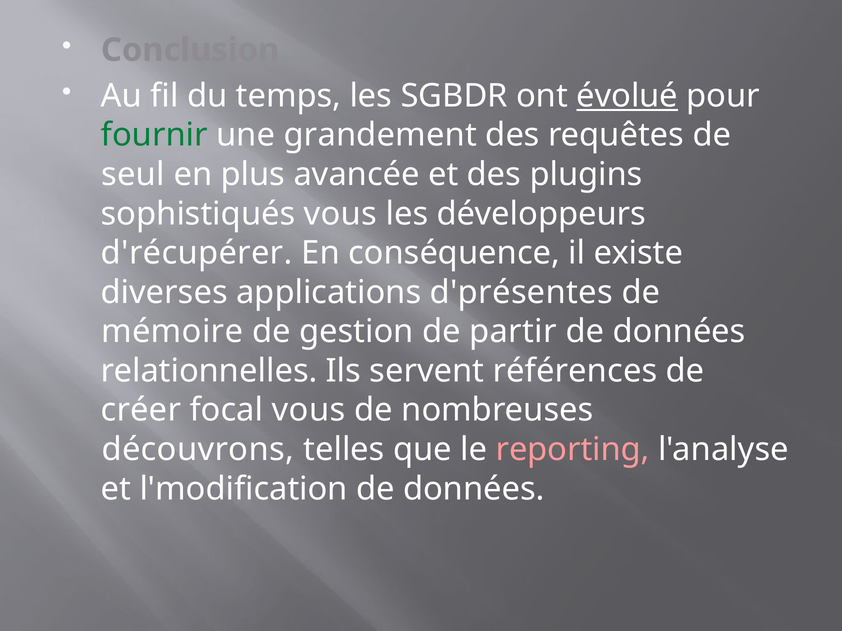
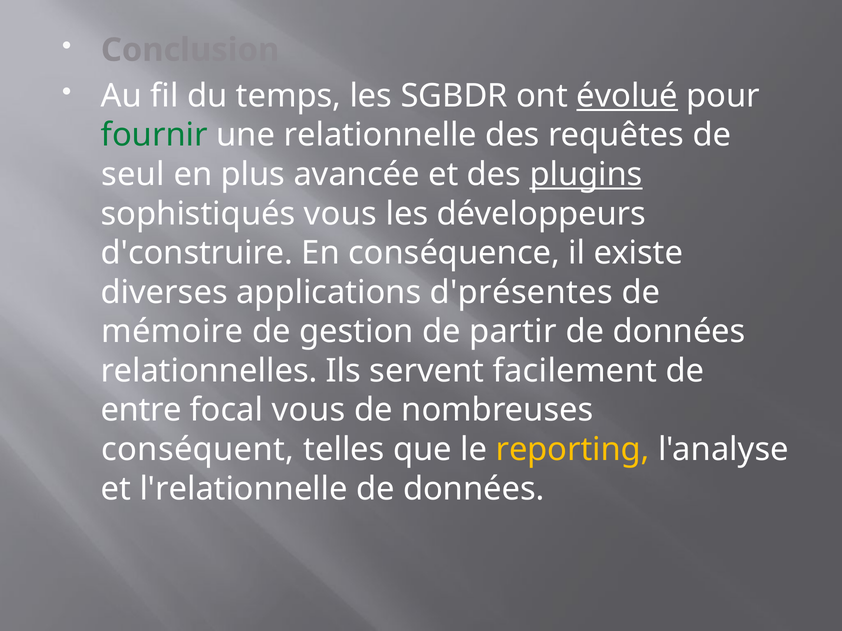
grandement: grandement -> relationnelle (380, 135)
plugins underline: none -> present (586, 175)
d'récupérer: d'récupérer -> d'construire (197, 253)
références: références -> facilement (575, 371)
créer: créer -> entre (141, 410)
découvrons: découvrons -> conséquent (198, 450)
reporting colour: pink -> yellow (573, 450)
l'modification: l'modification -> l'relationnelle (244, 489)
